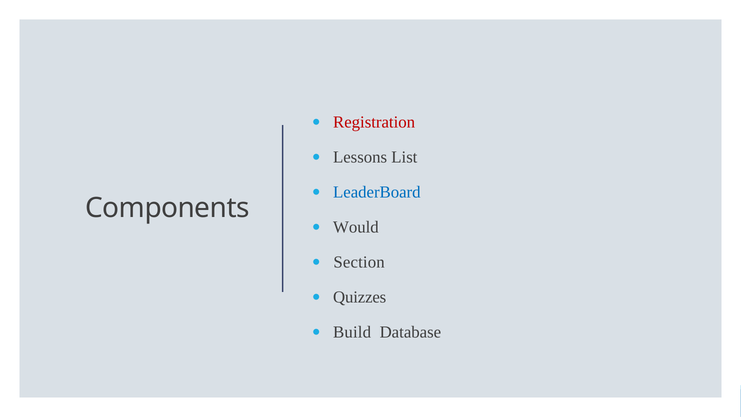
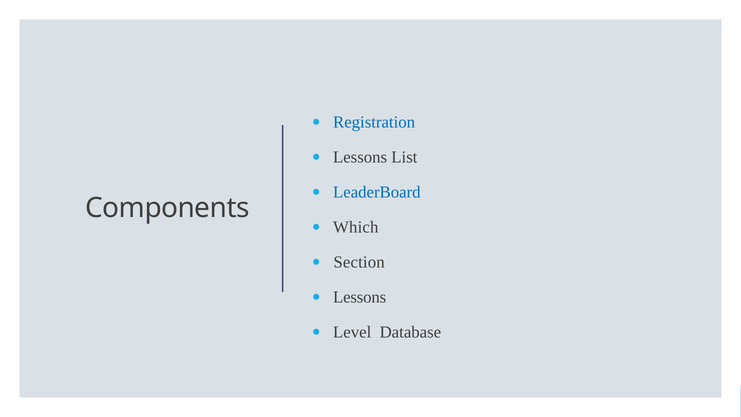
Registration colour: red -> blue (374, 122)
Would: Would -> Which (356, 227)
Quizzes: Quizzes -> Lessons (360, 297)
Build: Build -> Level (352, 332)
